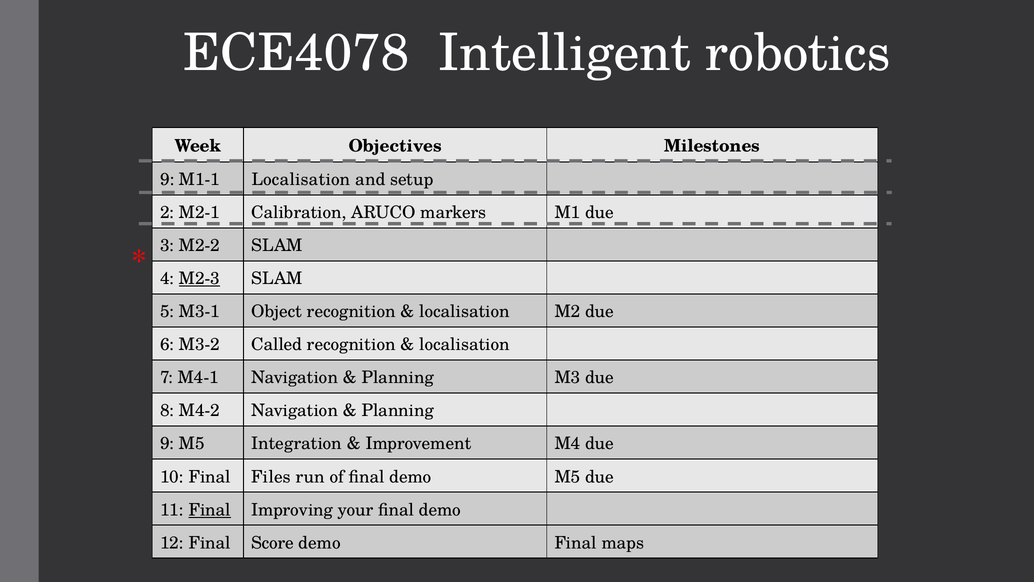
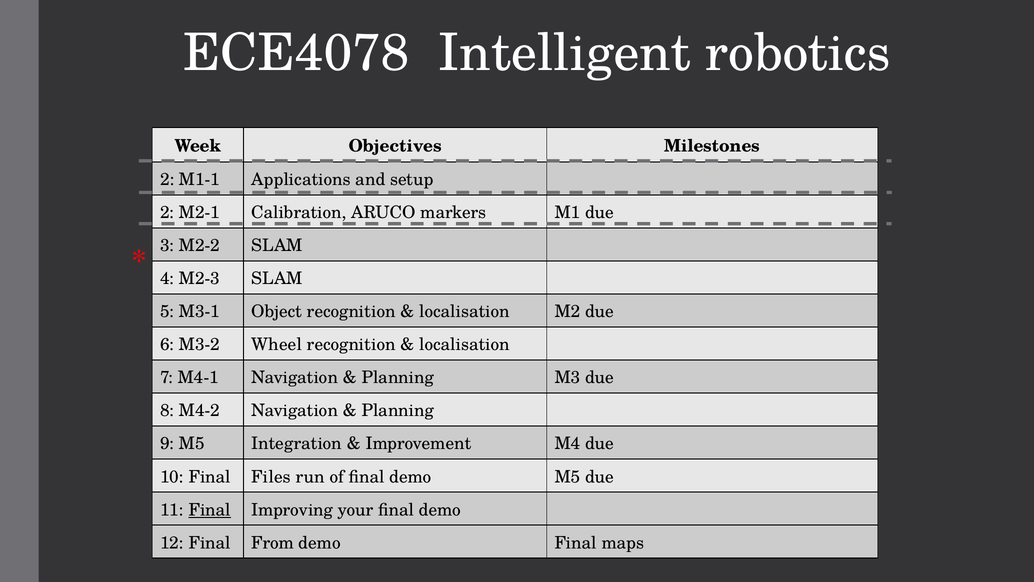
9: 9 -> 2 (167, 179)
M1-1 Localisation: Localisation -> Applications (301, 179)
M2-3 underline: present -> none (200, 279)
Called: Called -> Wheel (277, 345)
Score: Score -> From (273, 543)
